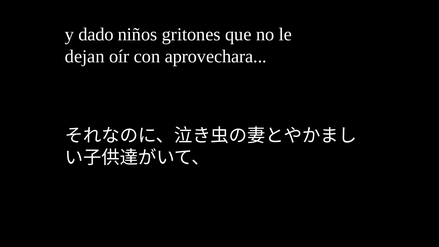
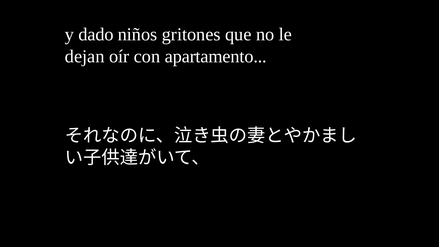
aprovechara: aprovechara -> apartamento (216, 56)
